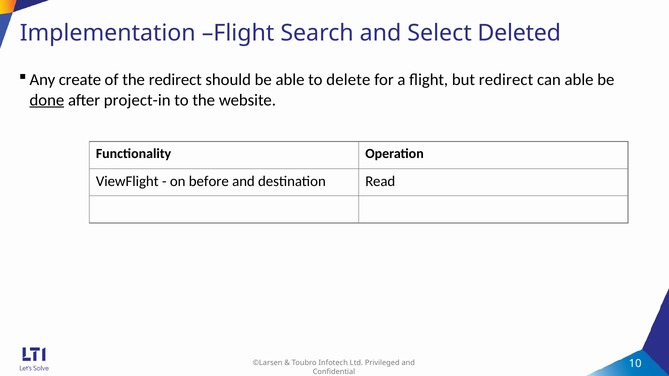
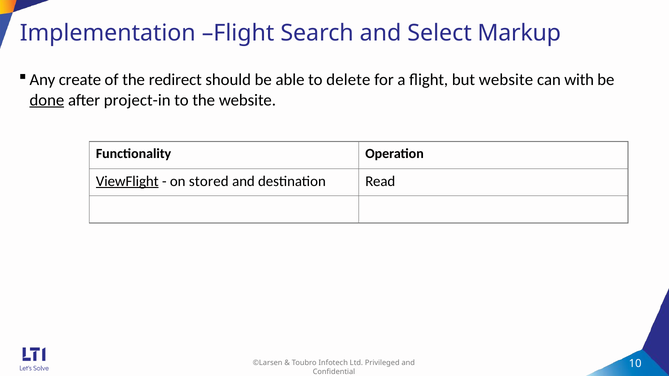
Deleted: Deleted -> Markup (519, 33)
but redirect: redirect -> website (506, 80)
can able: able -> with (579, 80)
ViewFlight underline: none -> present (127, 181)
before: before -> stored (209, 181)
